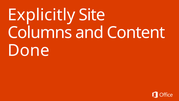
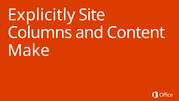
Done: Done -> Make (29, 50)
